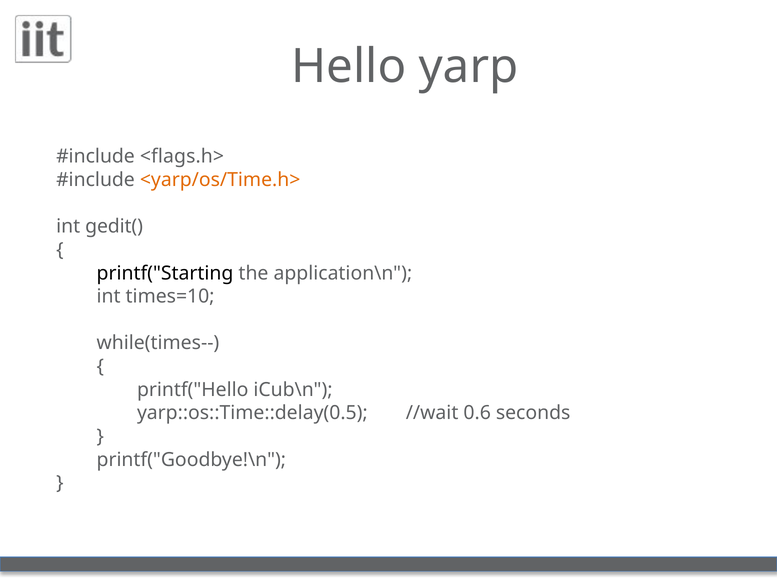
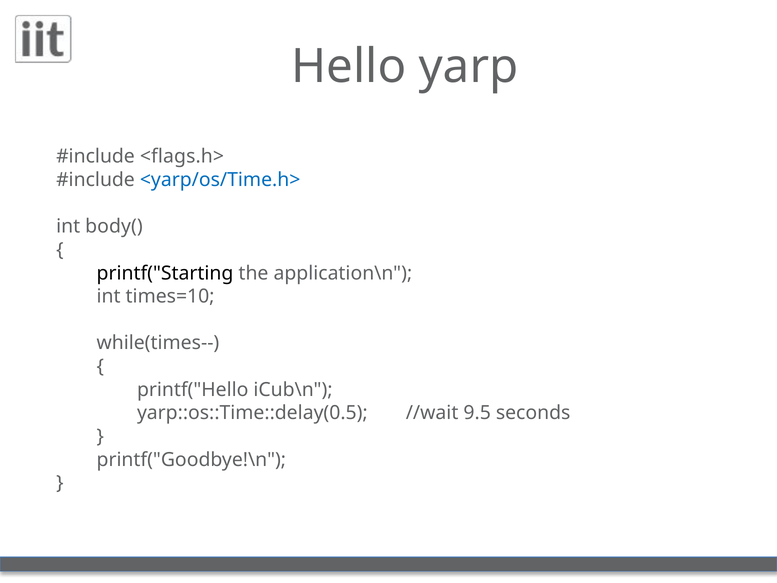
<yarp/os/Time.h> colour: orange -> blue (220, 180)
gedit(: gedit( -> body( (114, 226)
0.6: 0.6 -> 9.5 (477, 413)
